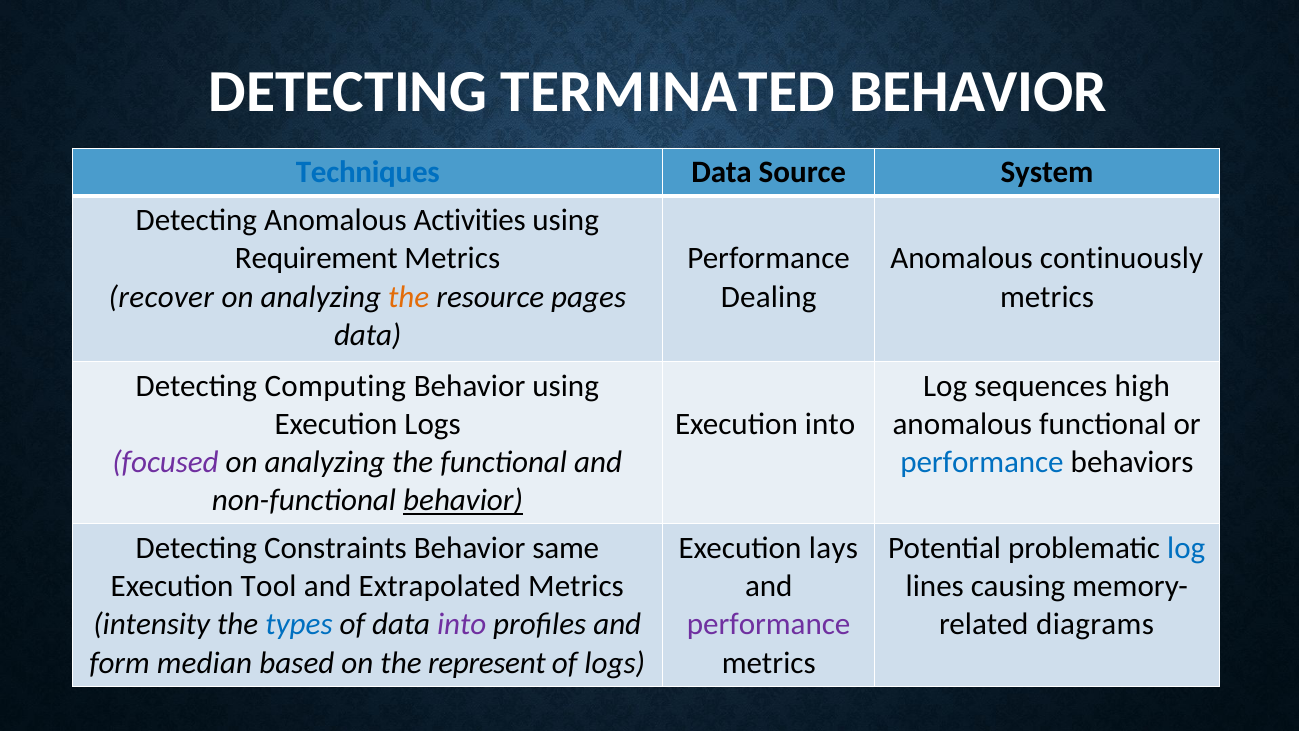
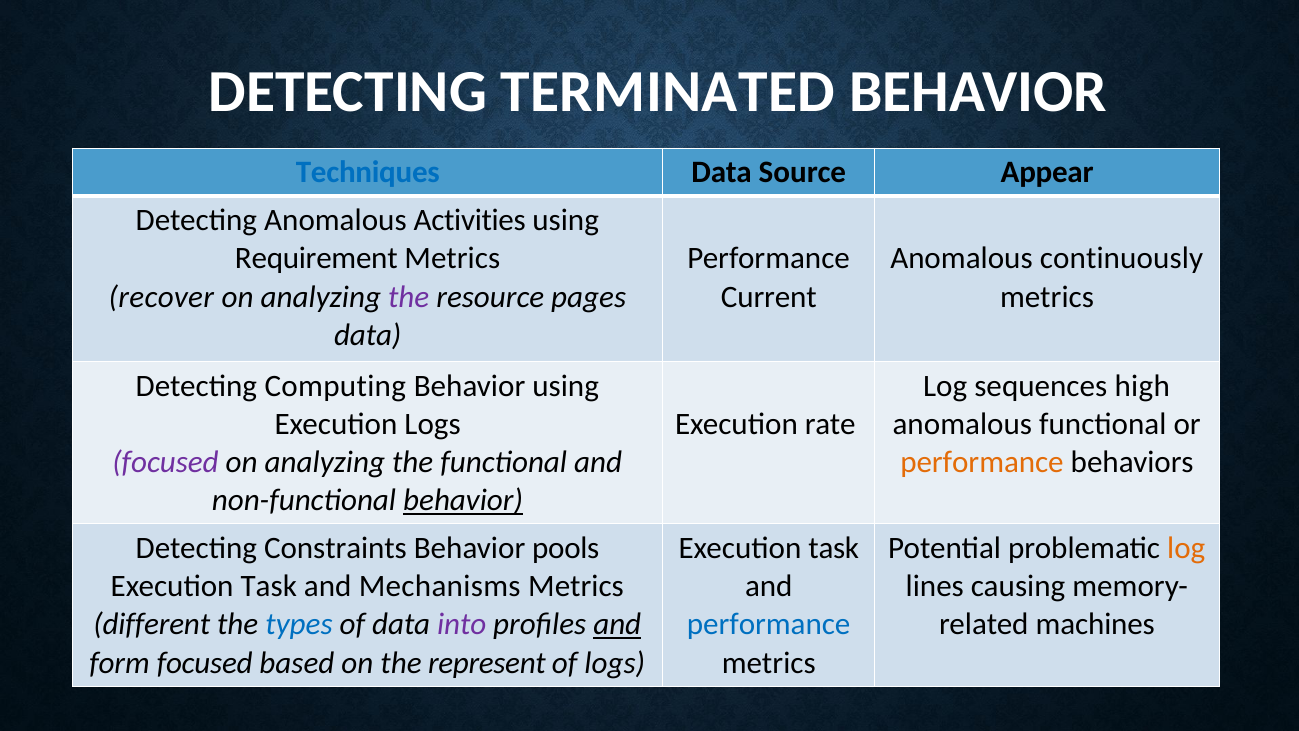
System: System -> Appear (1047, 172)
the colour: orange -> purple (409, 297)
Dealing: Dealing -> Current (769, 297)
Execution into: into -> rate (830, 424)
performance colour: blue -> orange (982, 462)
same: same -> pools (566, 548)
lays: lays -> task (834, 548)
log colour: blue -> orange (1186, 548)
Tool: Tool -> Task (269, 586)
Extrapolated: Extrapolated -> Mechanisms (440, 586)
intensity: intensity -> different (152, 624)
and underline: none -> present (617, 624)
performance colour: purple -> blue (769, 624)
diagrams: diagrams -> machines (1095, 624)
form median: median -> focused (205, 662)
